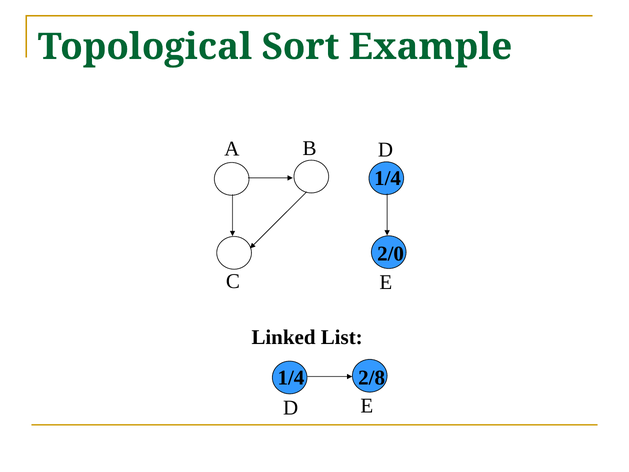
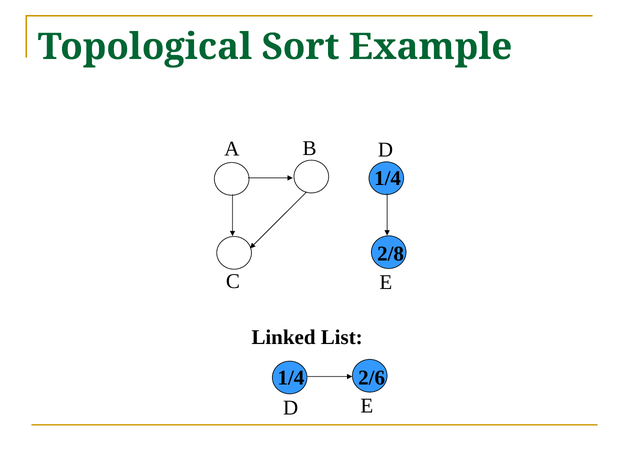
2/0: 2/0 -> 2/8 (391, 254)
2/8: 2/8 -> 2/6 (372, 377)
